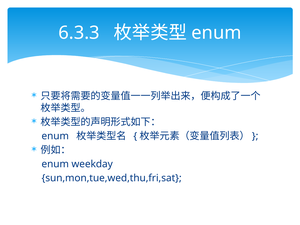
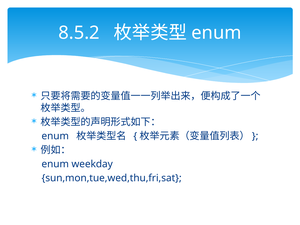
6.3.3: 6.3.3 -> 8.5.2 (79, 33)
